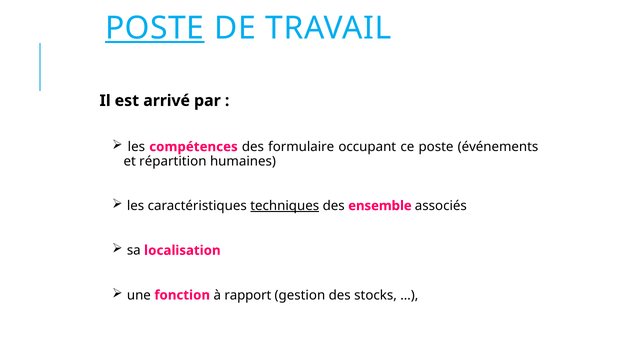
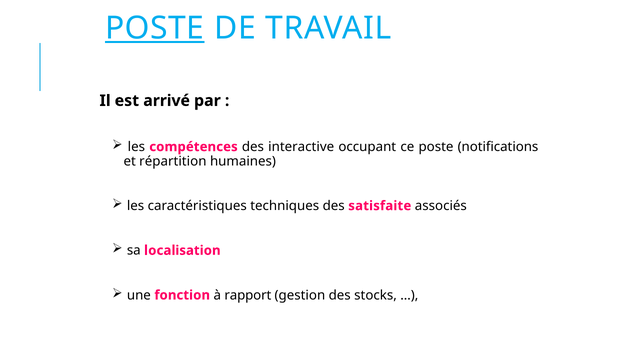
formulaire: formulaire -> interactive (301, 147)
événements: événements -> notifications (498, 147)
techniques underline: present -> none (285, 206)
ensemble: ensemble -> satisfaite (380, 206)
